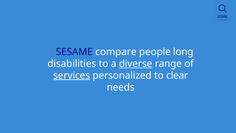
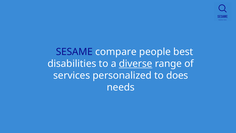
long: long -> best (183, 52)
services underline: present -> none (72, 75)
clear: clear -> does (177, 75)
